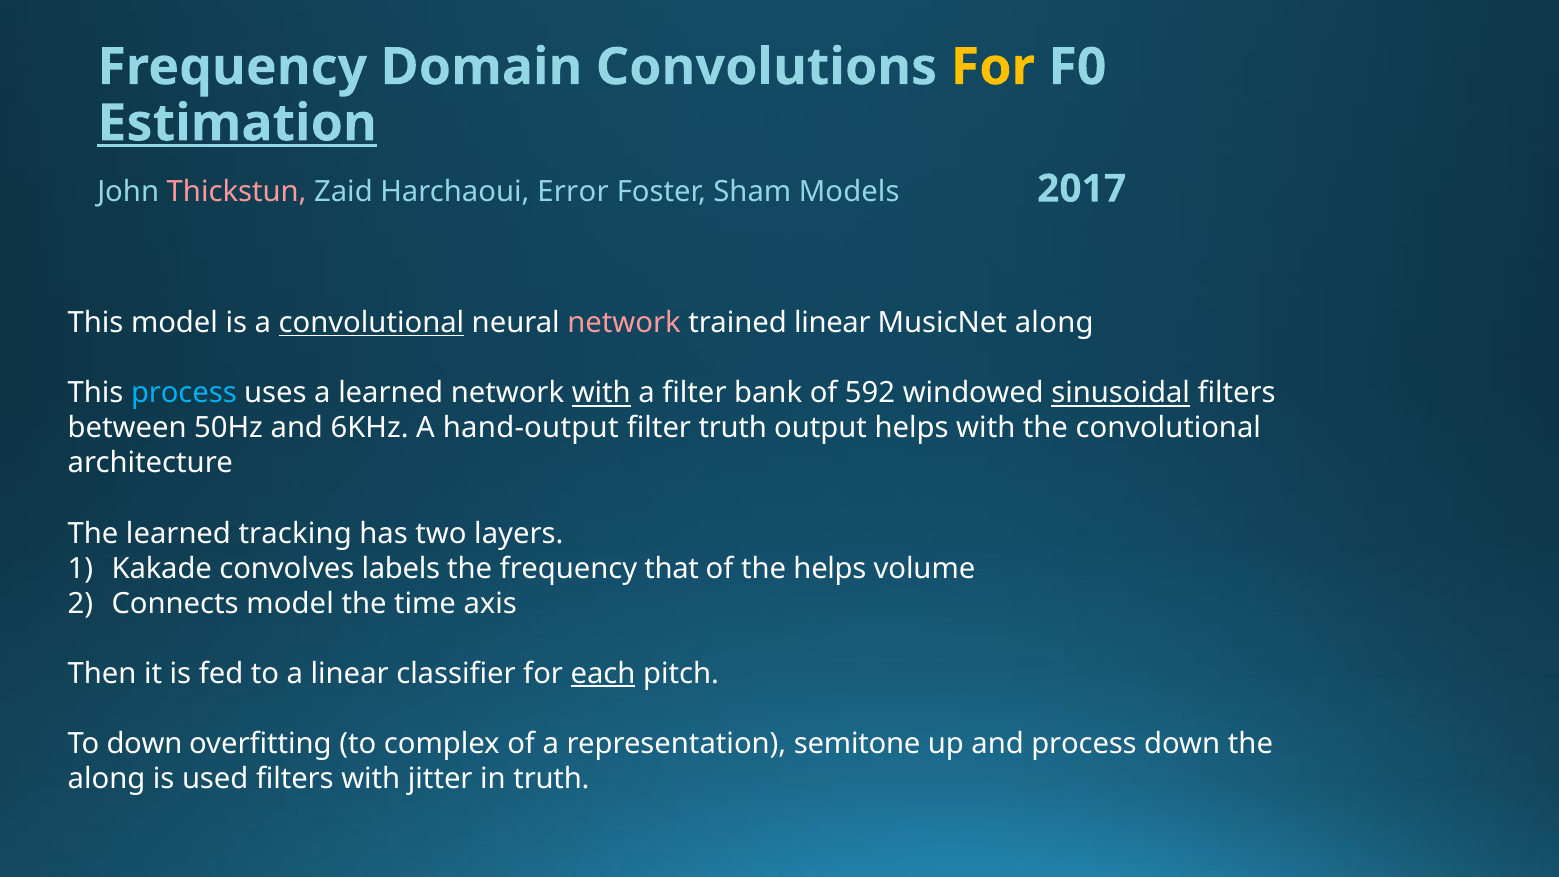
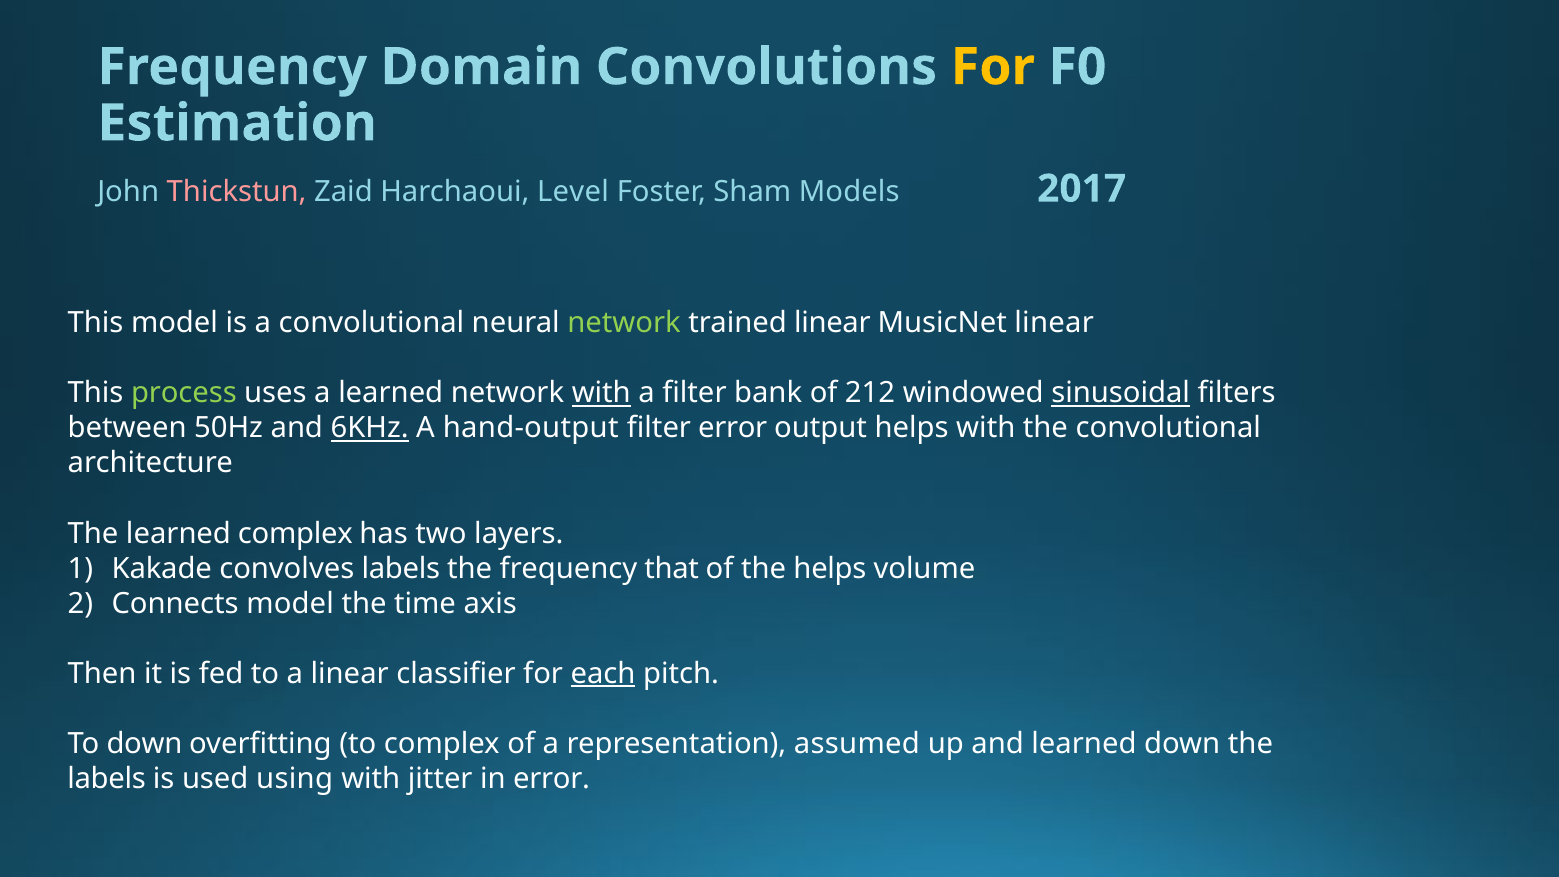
Estimation underline: present -> none (237, 123)
Error: Error -> Level (573, 192)
convolutional underline: present -> none (371, 323)
network colour: pink -> light green (624, 323)
MusicNet along: along -> linear (1054, 323)
process colour: light blue -> light green (184, 393)
592: 592 -> 212 (870, 393)
6KHz underline: none -> present (370, 428)
filter truth: truth -> error (733, 428)
learned tracking: tracking -> complex (295, 533)
semitone: semitone -> assumed (857, 744)
and process: process -> learned (1084, 744)
along: along -> labels (107, 779)
used filters: filters -> using (295, 779)
in truth: truth -> error (551, 779)
